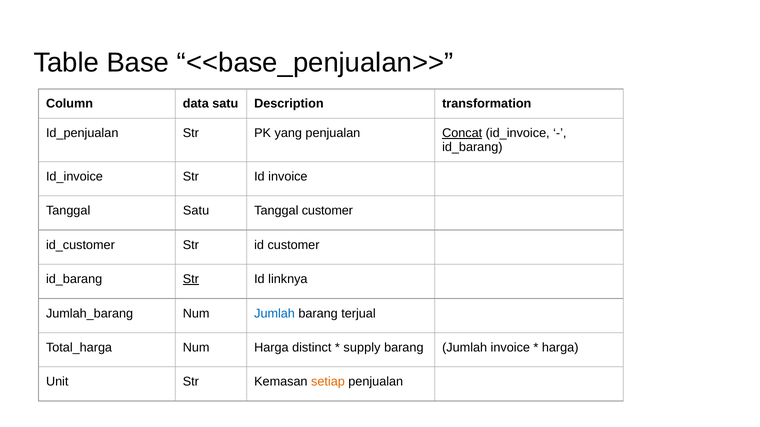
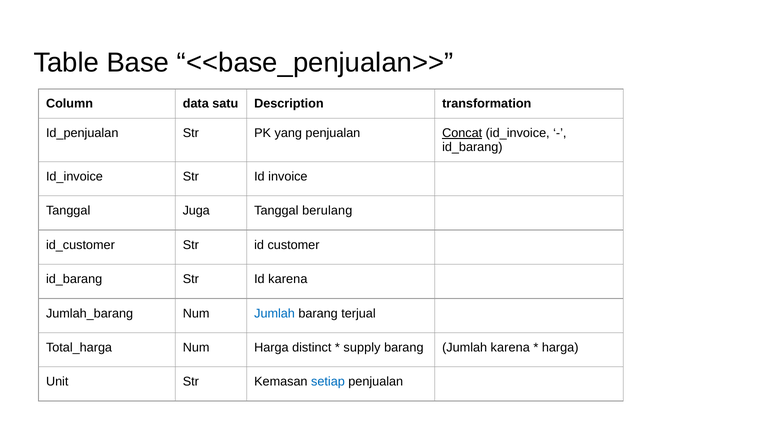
Tanggal Satu: Satu -> Juga (196, 211)
Tanggal customer: customer -> berulang (327, 211)
Str underline: present -> none (191, 280)
Id linknya: linknya -> karena (288, 280)
Jumlah invoice: invoice -> karena (510, 348)
setiap colour: orange -> blue (328, 382)
